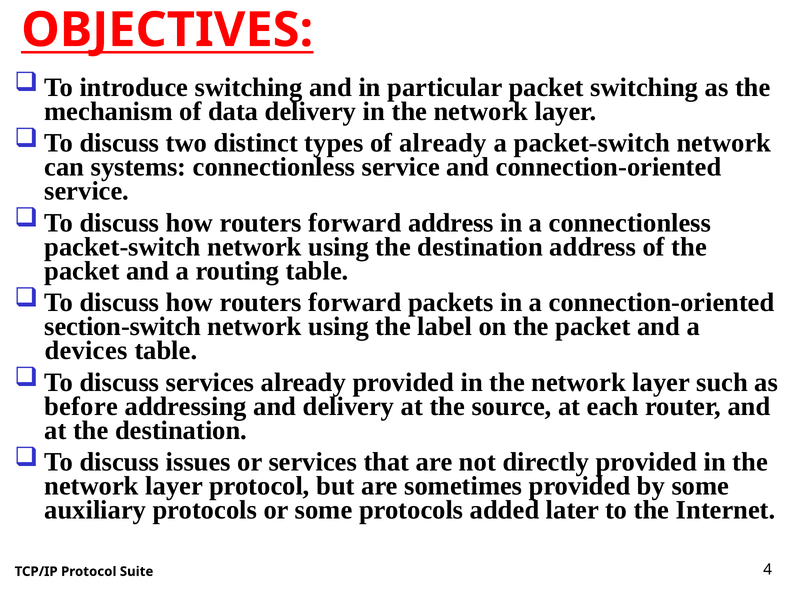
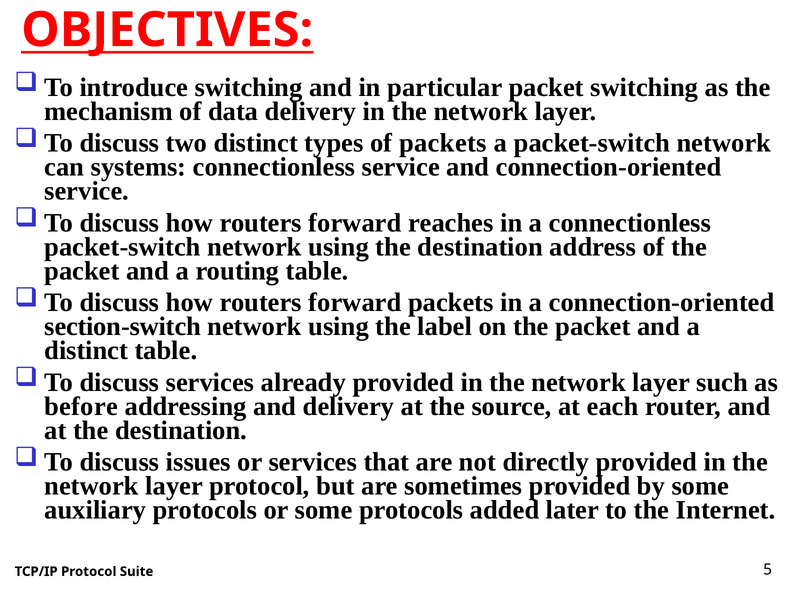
of already: already -> packets (443, 143)
forward address: address -> reaches (451, 223)
devices: devices -> distinct (86, 350)
4: 4 -> 5 (768, 569)
